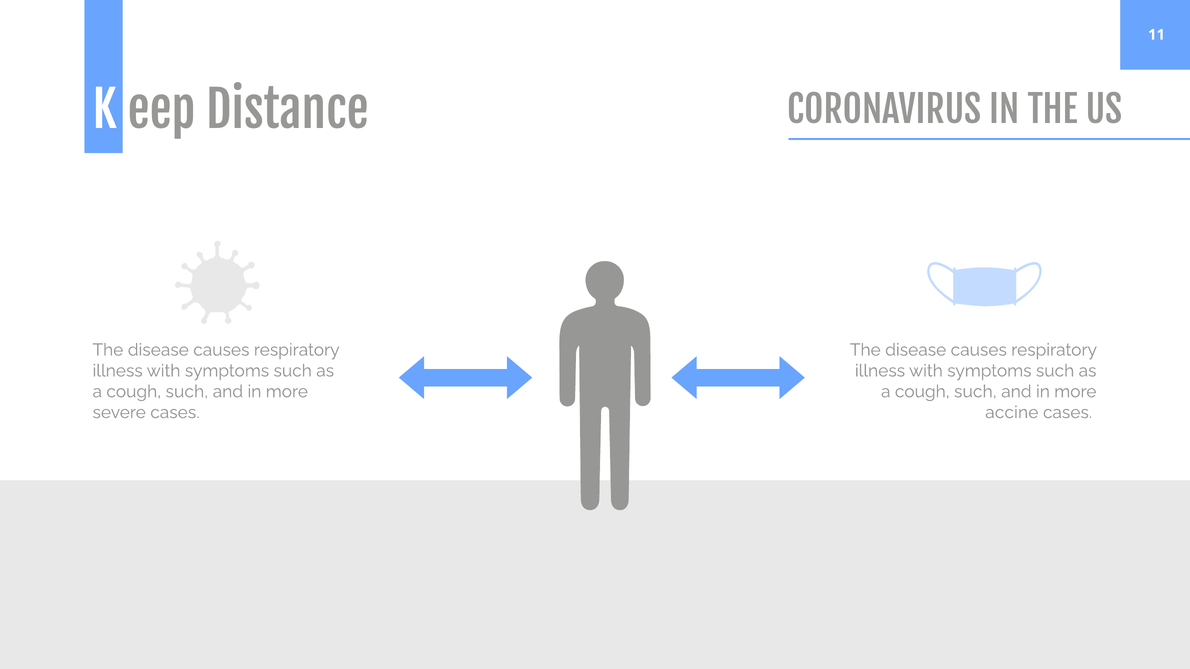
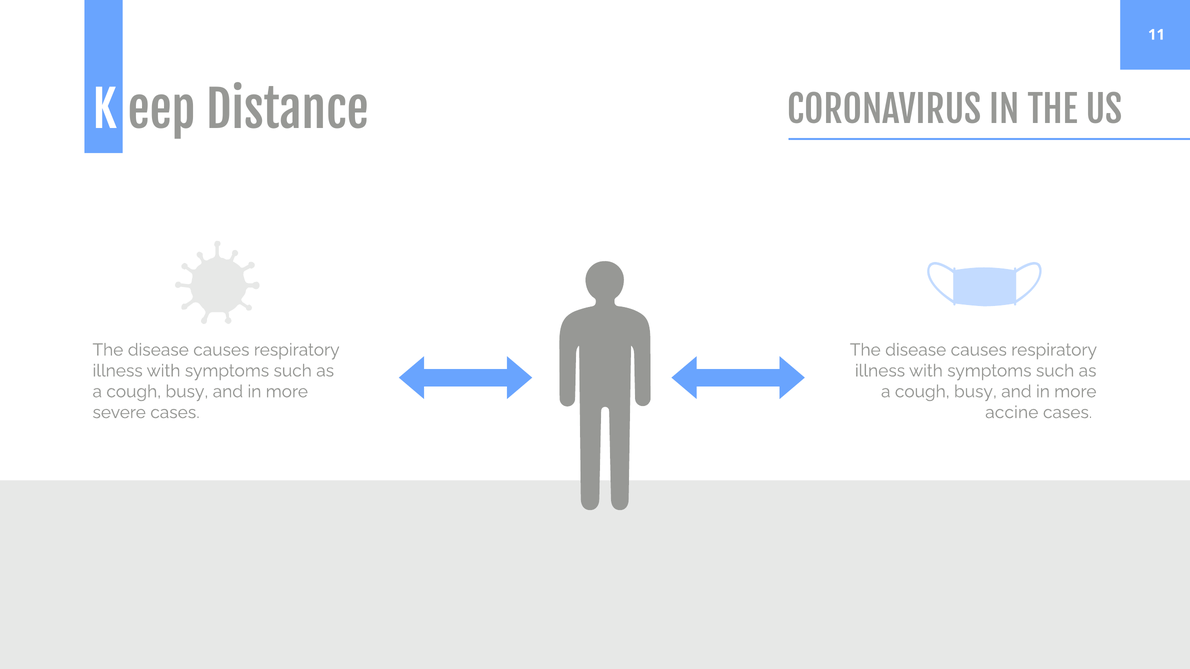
such: such -> busy (187, 392)
such: such -> busy (975, 392)
